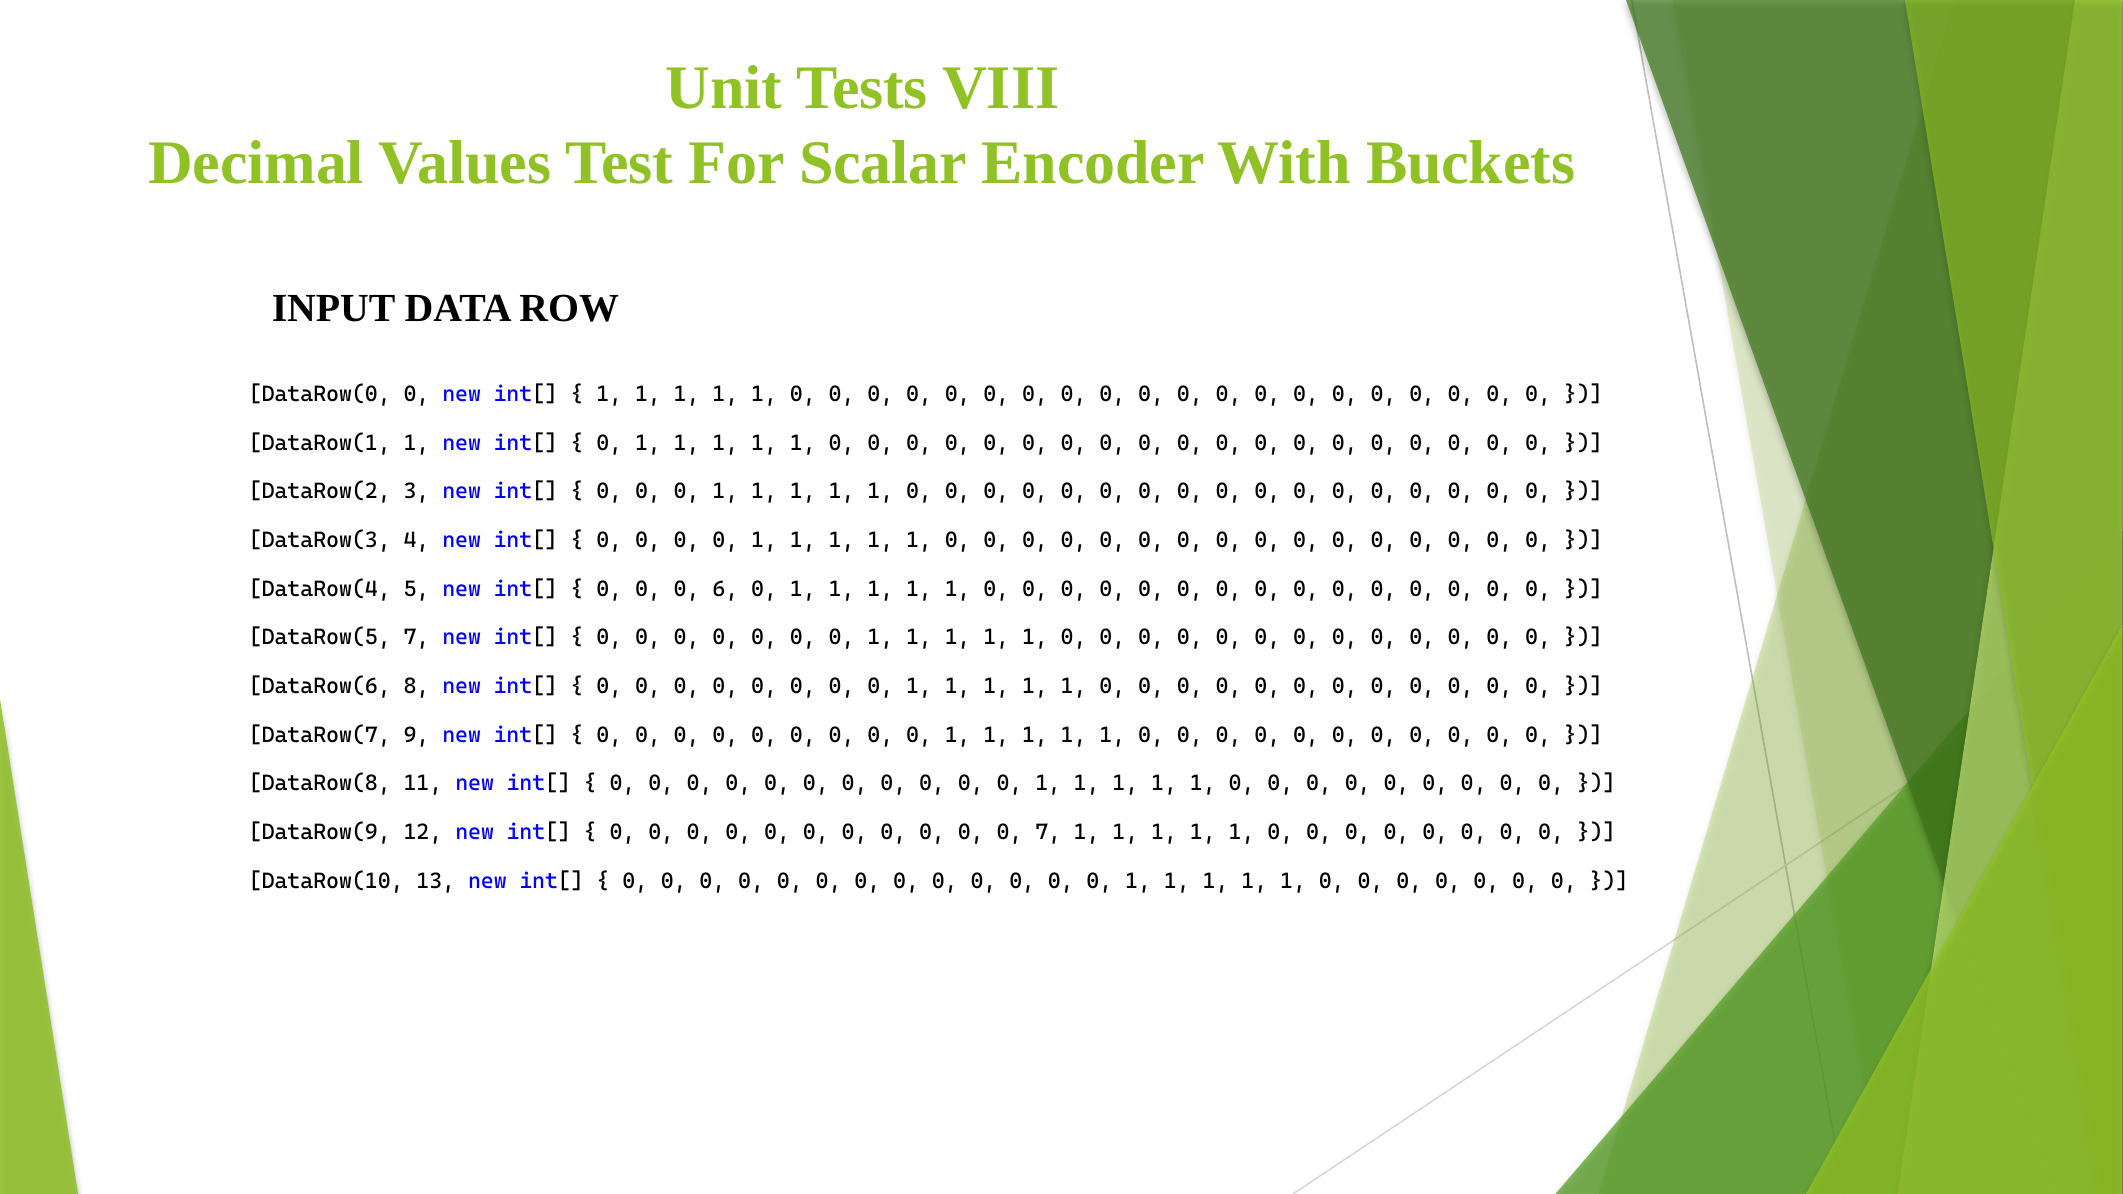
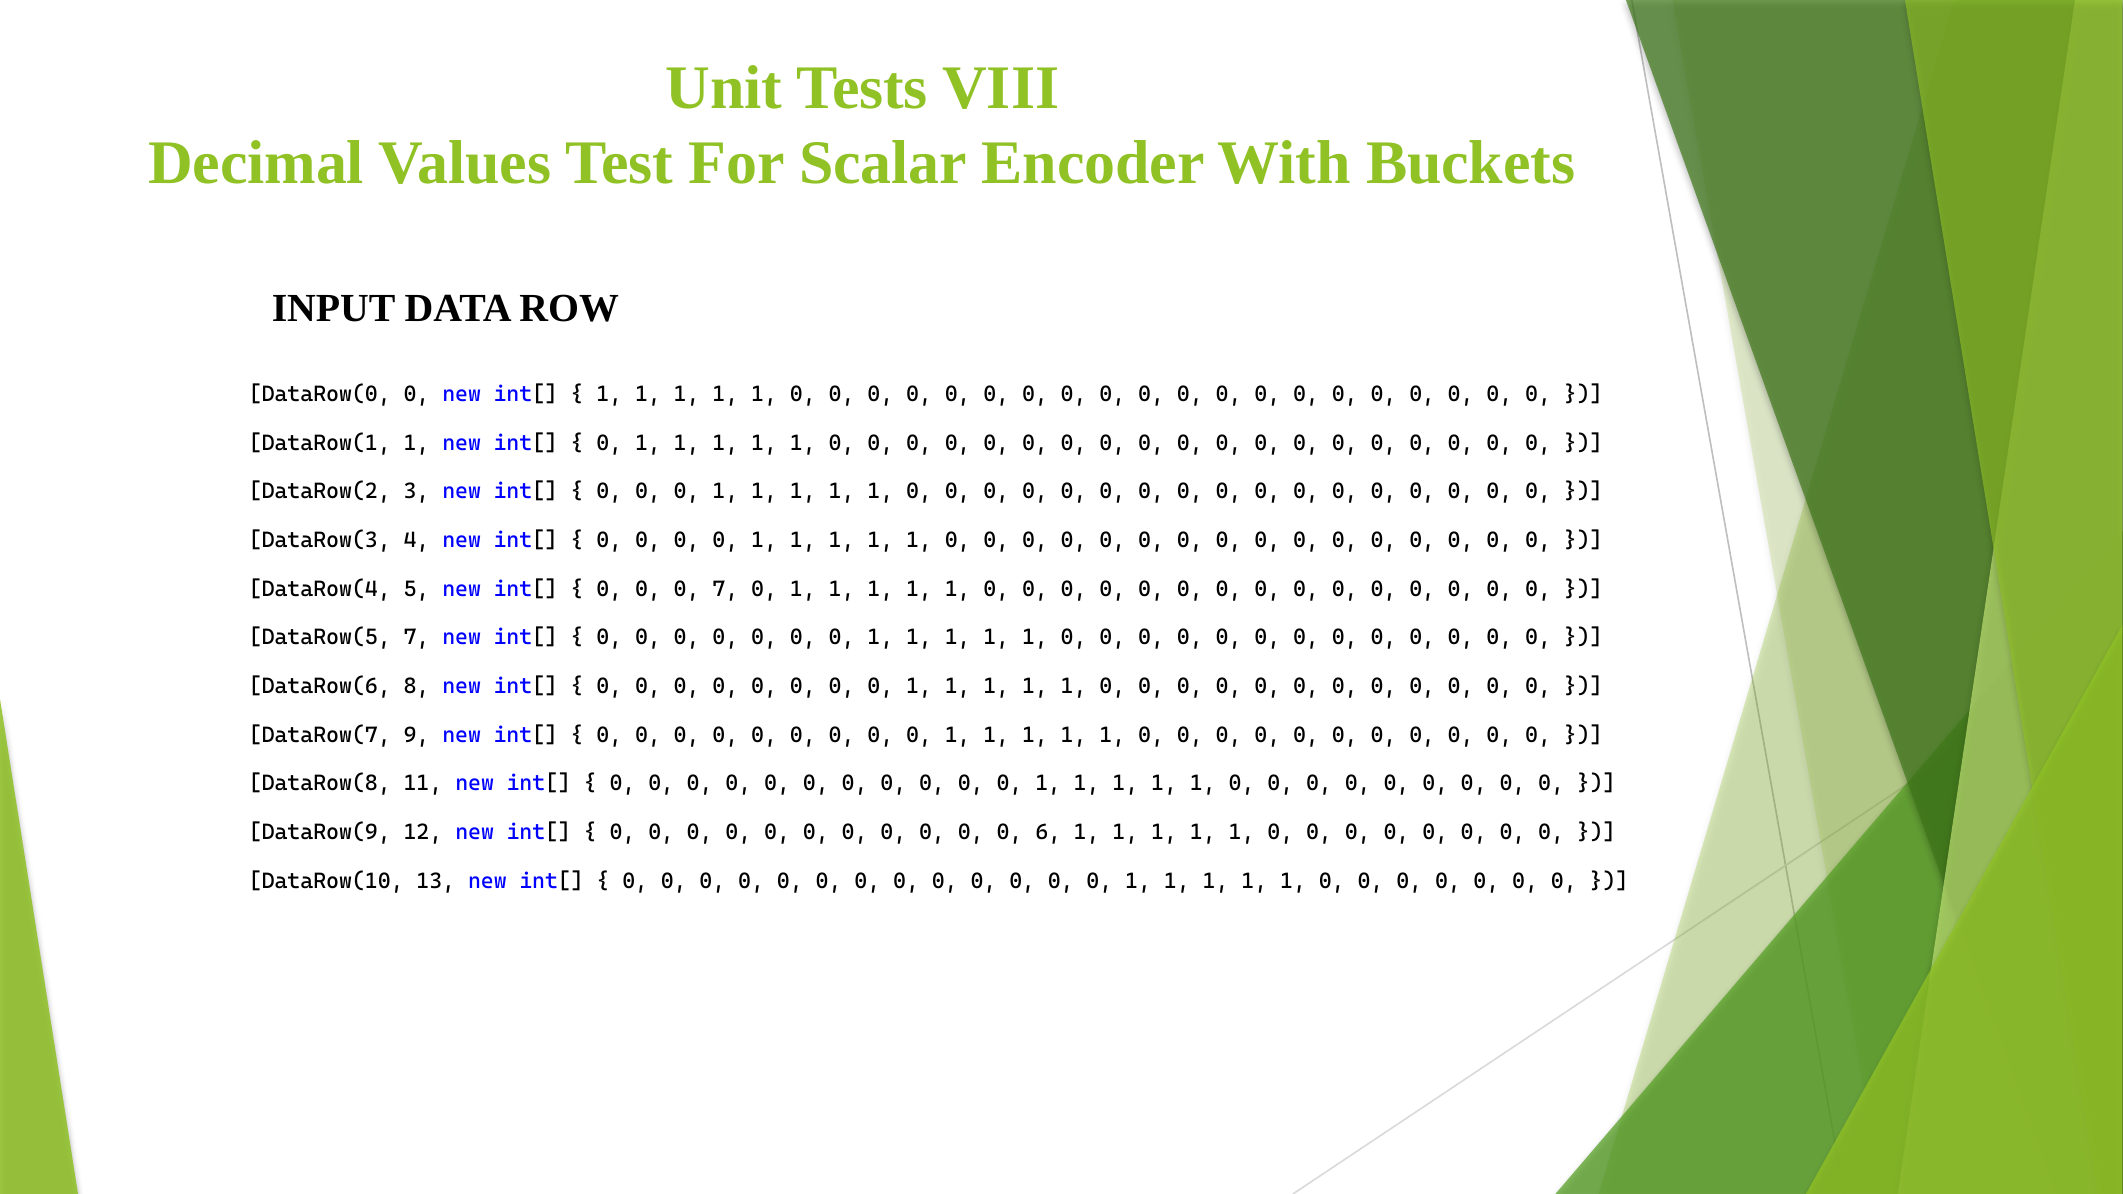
0 6: 6 -> 7 (725, 589)
0 7: 7 -> 6 (1048, 832)
